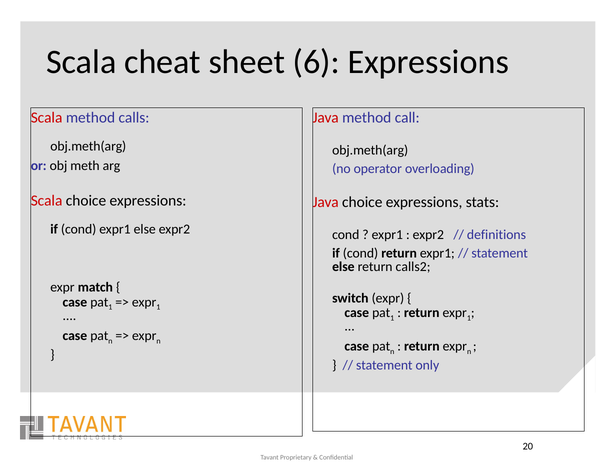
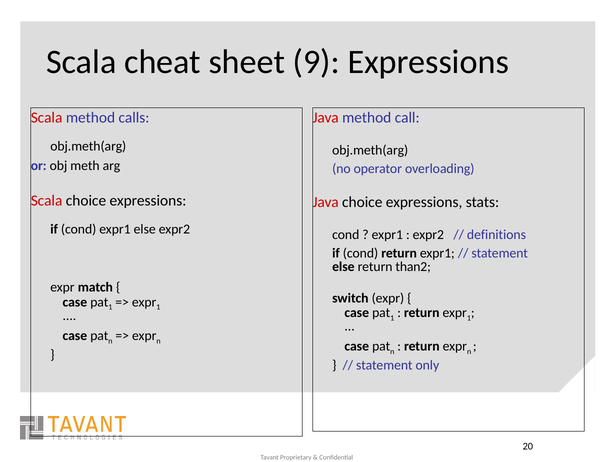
6: 6 -> 9 (316, 62)
calls2: calls2 -> than2 (413, 266)
